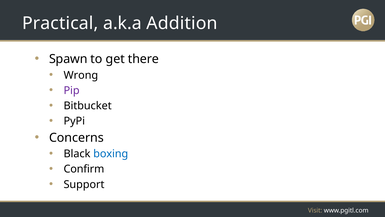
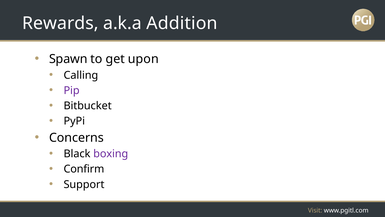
Practical: Practical -> Rewards (60, 23)
there: there -> upon (143, 59)
Wrong: Wrong -> Calling (81, 75)
boxing colour: blue -> purple (111, 154)
